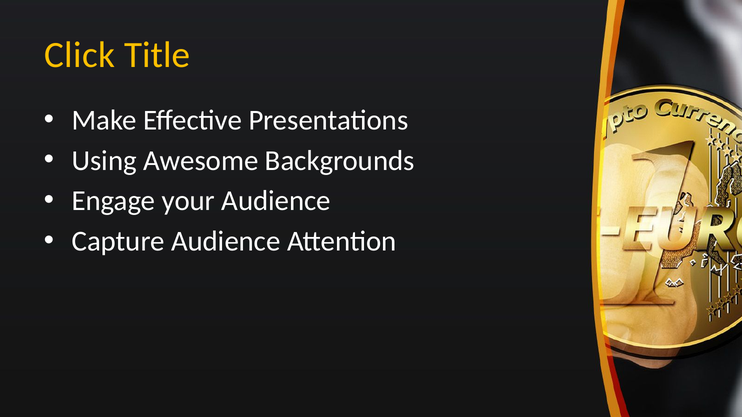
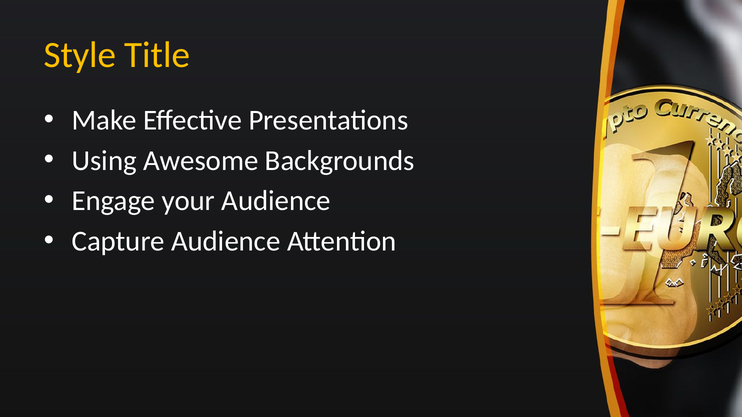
Click: Click -> Style (80, 55)
